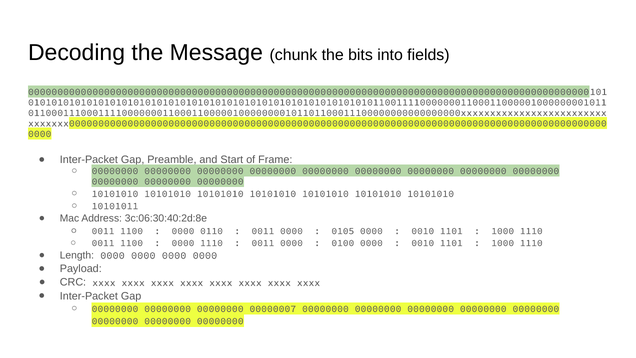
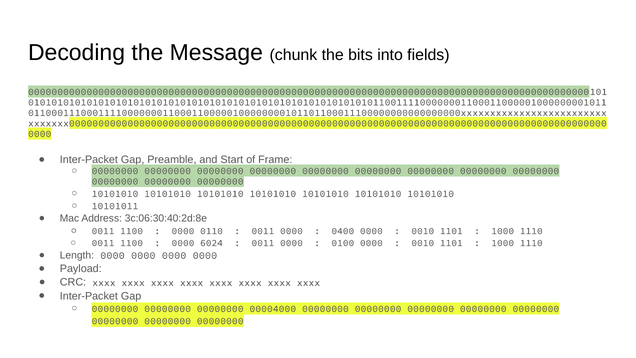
0105: 0105 -> 0400 (343, 231)
0000 1110: 1110 -> 6024 (211, 243)
00000007: 00000007 -> 00004000 (273, 309)
